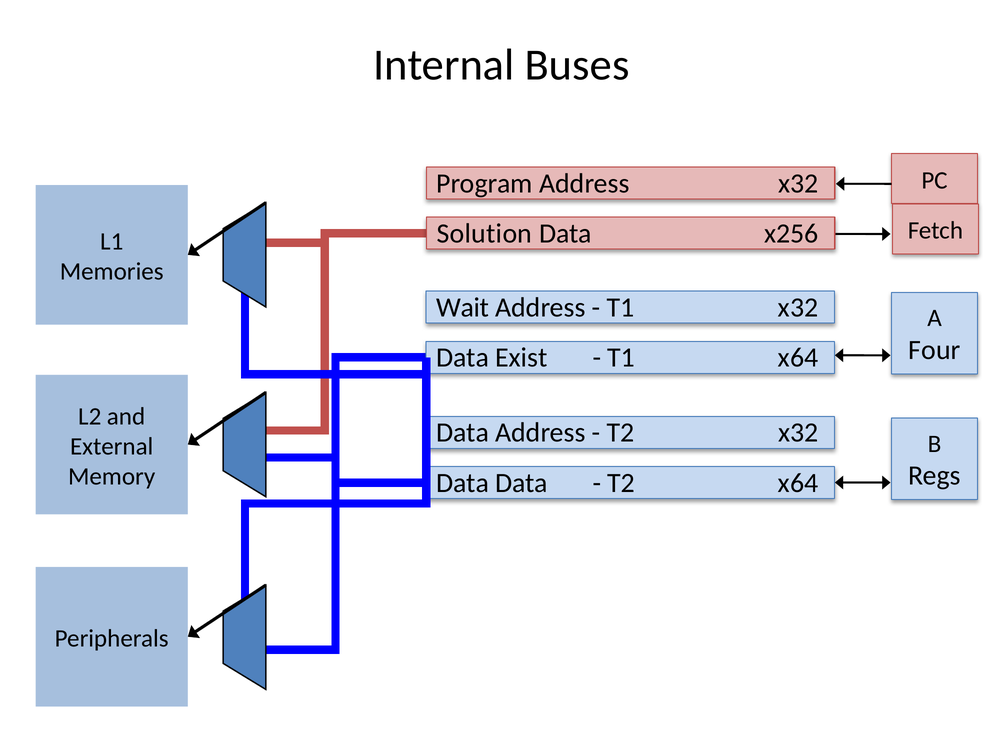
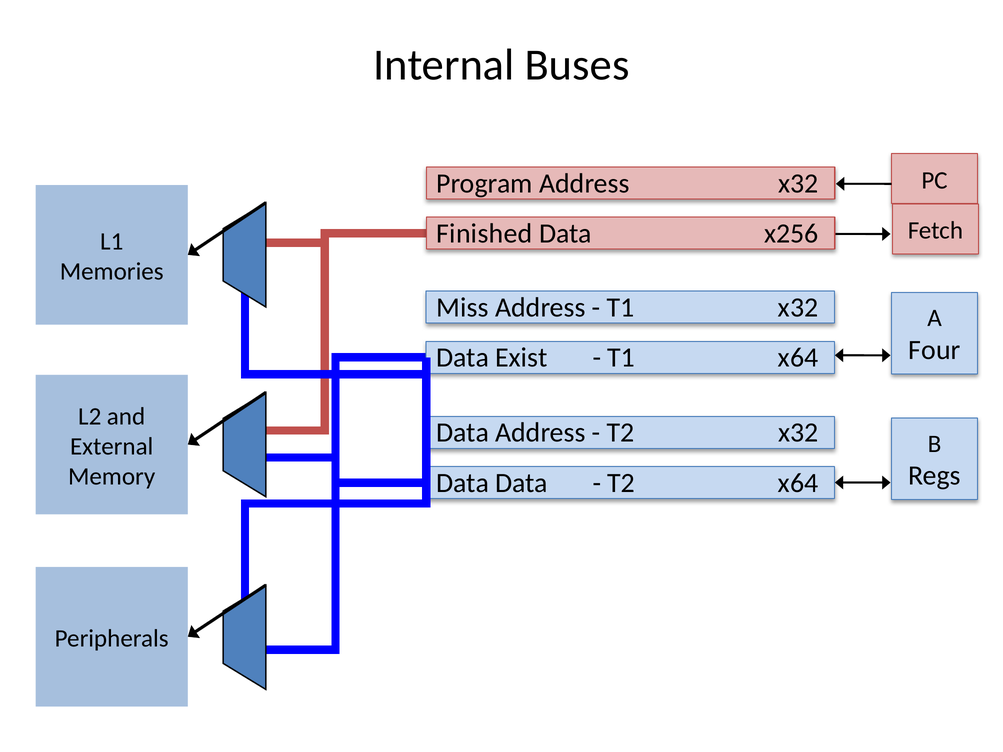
Solution: Solution -> Finished (484, 234)
Wait: Wait -> Miss (462, 308)
